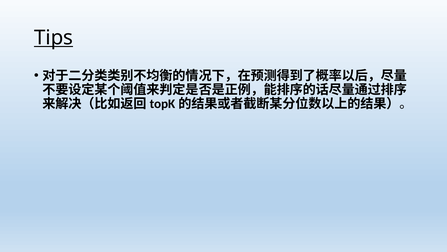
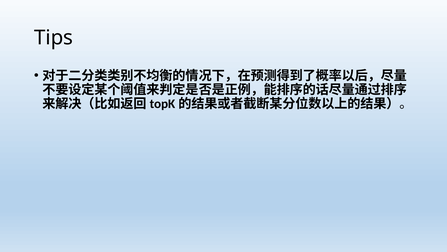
Tips underline: present -> none (54, 38)
